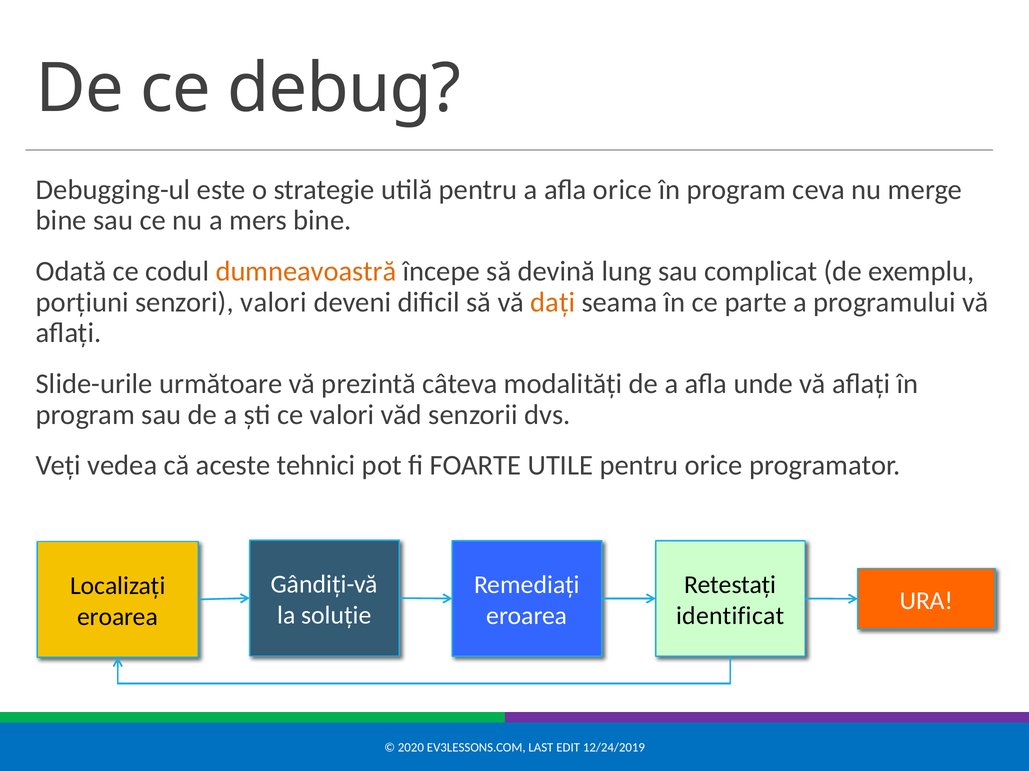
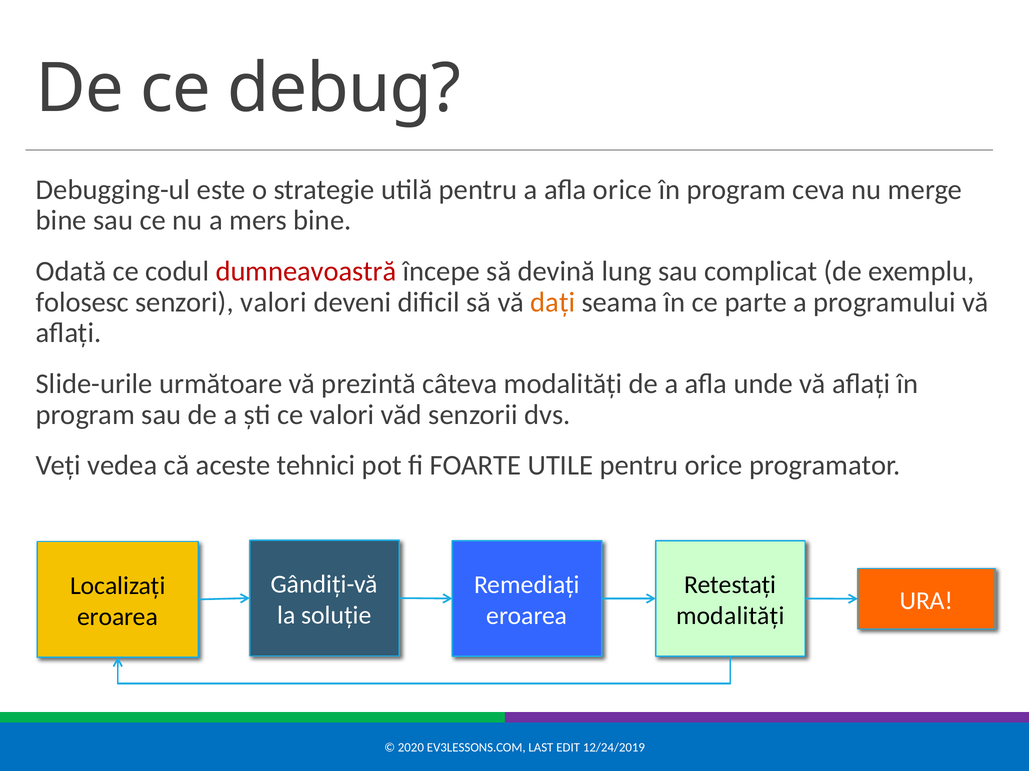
dumneavoastră colour: orange -> red (306, 272)
porțiuni: porțiuni -> folosesc (82, 302)
identificat: identificat -> modalități (730, 616)
